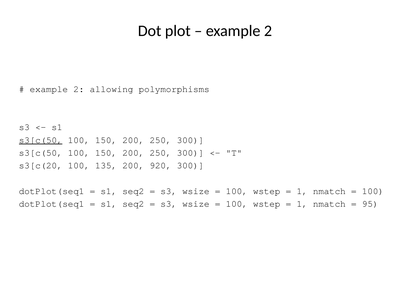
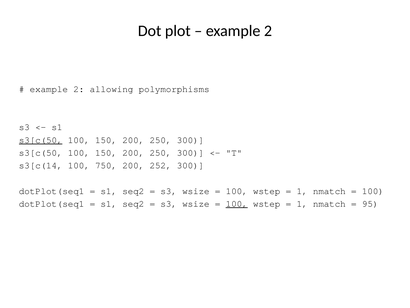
s3[c(20: s3[c(20 -> s3[c(14 (41, 165)
135: 135 -> 750 (106, 165)
920: 920 -> 252 (160, 165)
100 underline: none -> present (237, 203)
